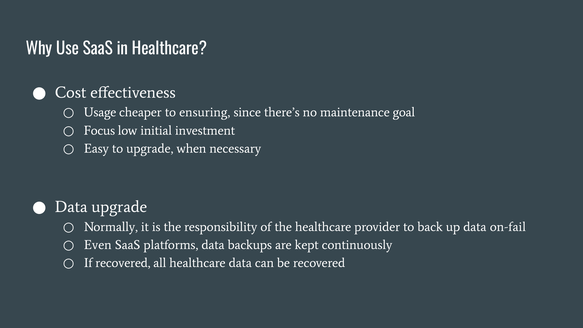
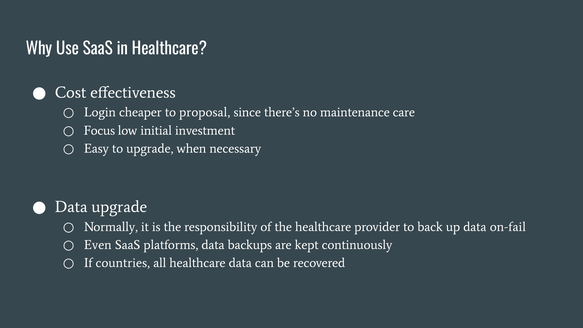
Usage: Usage -> Login (100, 112)
ensuring: ensuring -> proposal (205, 112)
goal: goal -> care (404, 112)
If recovered: recovered -> countries (123, 263)
